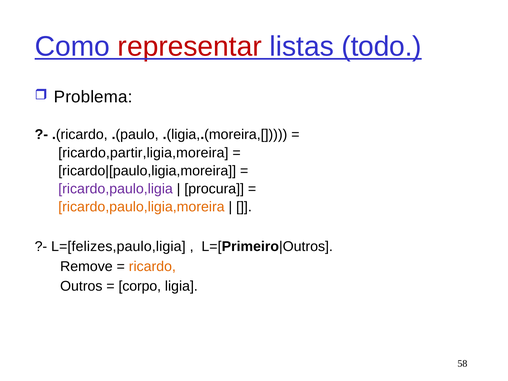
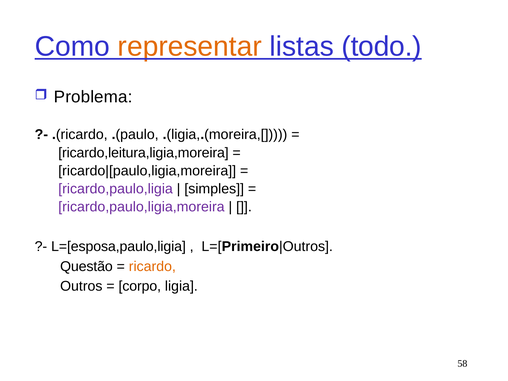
representar colour: red -> orange (190, 46)
ricardo,partir,ligia,moreira: ricardo,partir,ligia,moreira -> ricardo,leitura,ligia,moreira (143, 153)
procura: procura -> simples (214, 189)
ricardo,paulo,ligia,moreira colour: orange -> purple (141, 207)
L=[felizes,paulo,ligia: L=[felizes,paulo,ligia -> L=[esposa,paulo,ligia (118, 247)
Remove: Remove -> Questão (86, 267)
